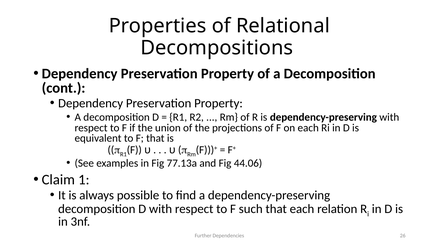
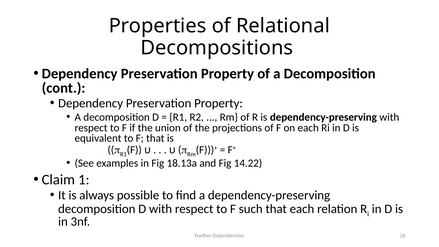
77.13a: 77.13a -> 18.13a (182, 163)
44.06: 44.06 -> 14.22 (248, 163)
